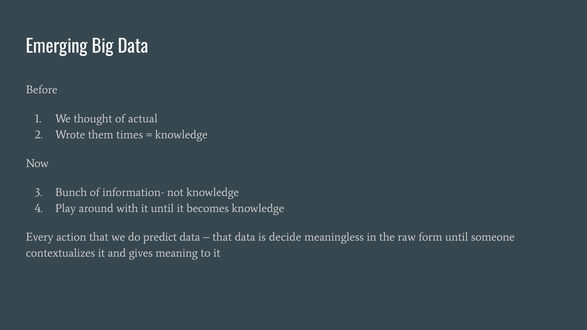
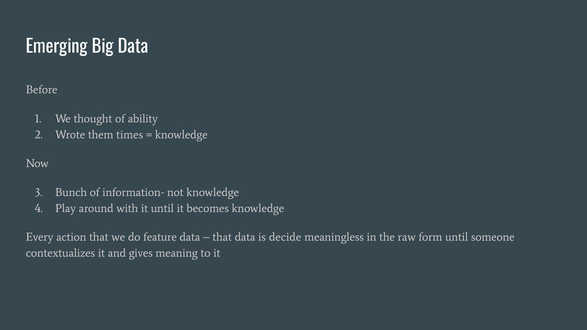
actual: actual -> ability (143, 119)
predict: predict -> feature (160, 237)
